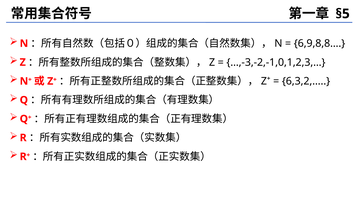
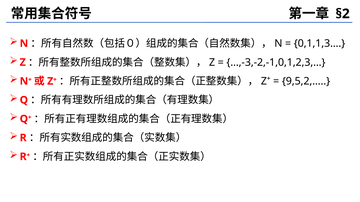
§5: §5 -> §2 (343, 14)
6,9,8,8…: 6,9,8,8… -> 0,1,1,3… (320, 44)
6,3,2,…: 6,3,2,… -> 9,5,2,… (306, 81)
